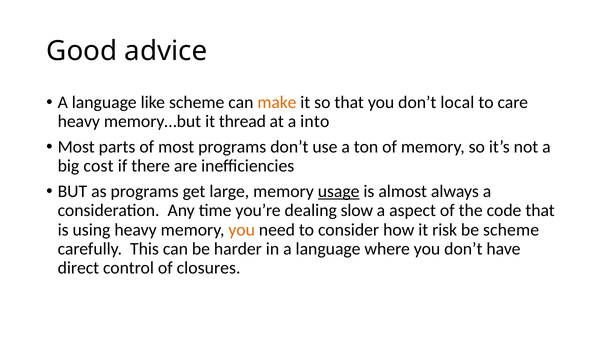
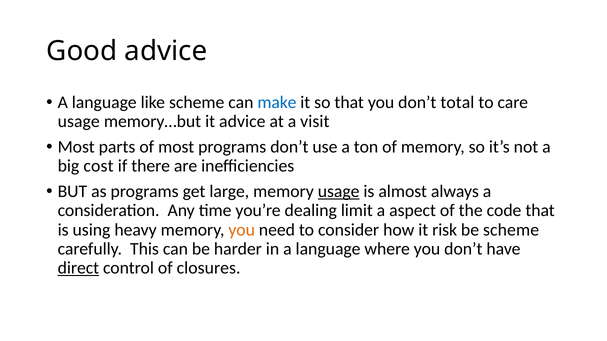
make colour: orange -> blue (277, 103)
local: local -> total (457, 103)
heavy: heavy -> usage (79, 122)
it thread: thread -> advice (242, 122)
into: into -> visit (315, 122)
slow: slow -> limit (357, 211)
direct underline: none -> present (78, 268)
